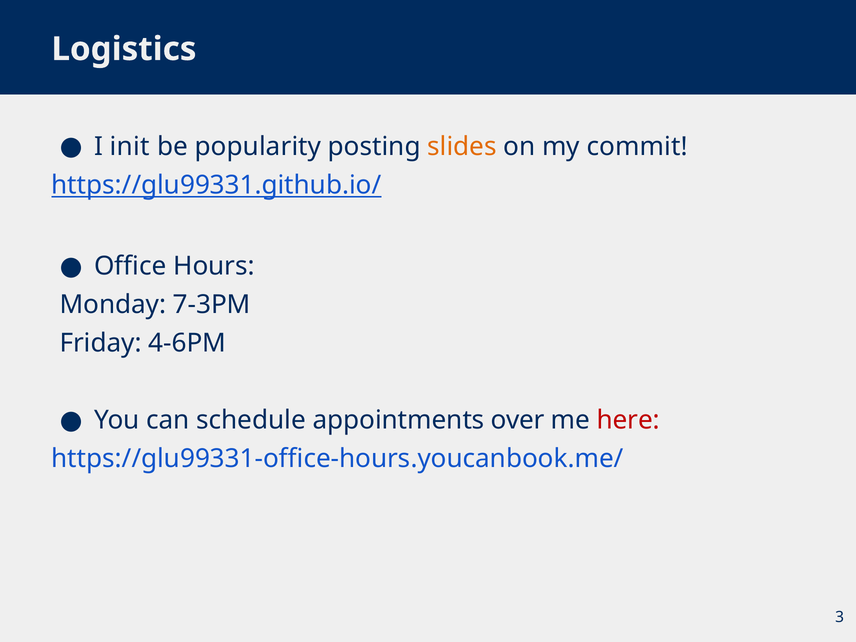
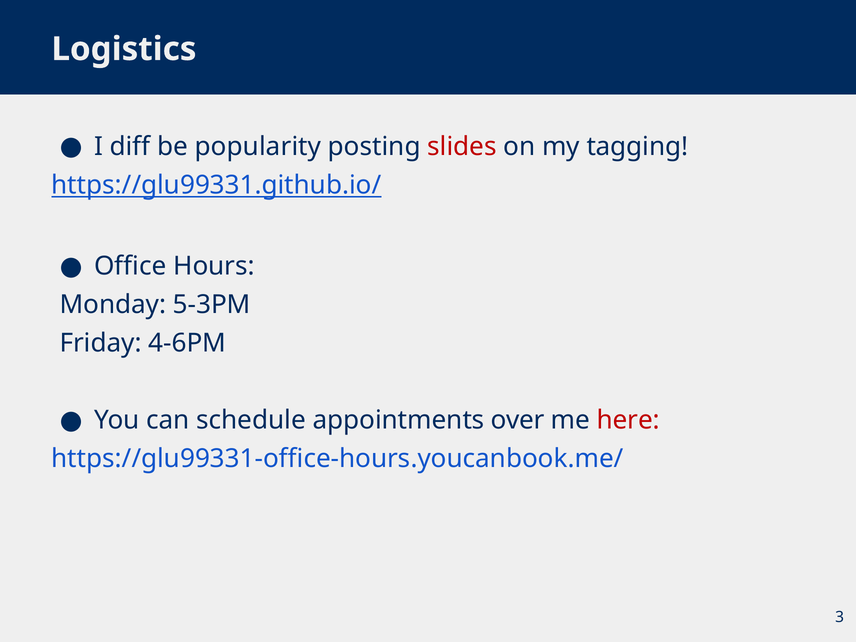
init: init -> diff (130, 146)
slides colour: orange -> red (462, 146)
commit: commit -> tagging (637, 146)
7-3PM: 7-3PM -> 5-3PM (212, 305)
